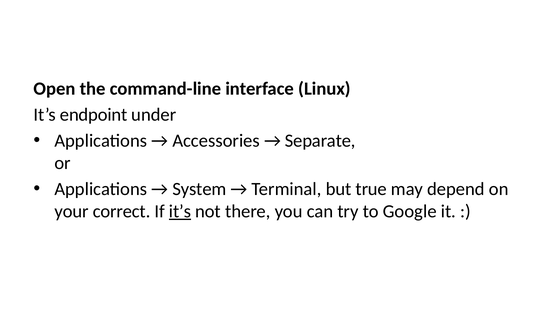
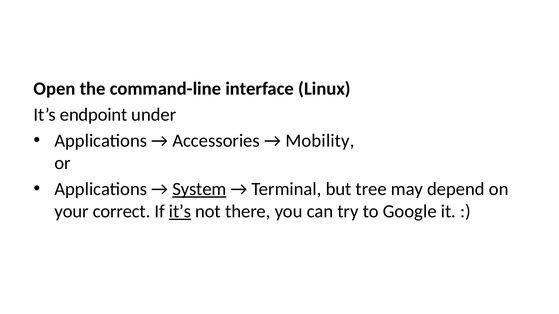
Separate: Separate -> Mobility (320, 141)
System underline: none -> present (199, 189)
true: true -> tree (371, 189)
